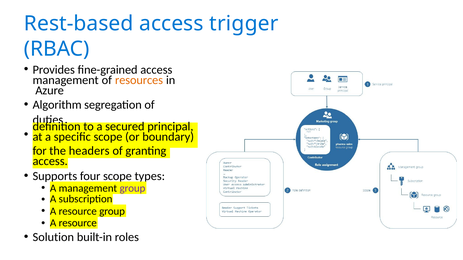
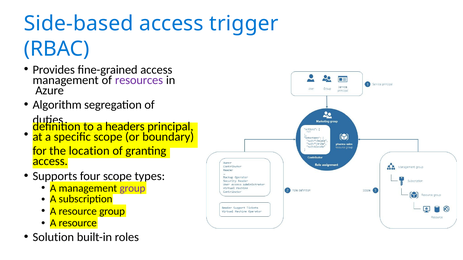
Rest-based: Rest-based -> Side-based (79, 24)
resources colour: orange -> purple (139, 80)
secured: secured -> headers (125, 127)
headers: headers -> location (89, 151)
